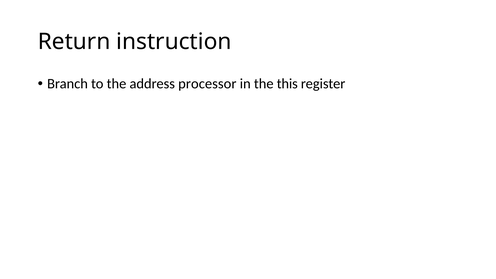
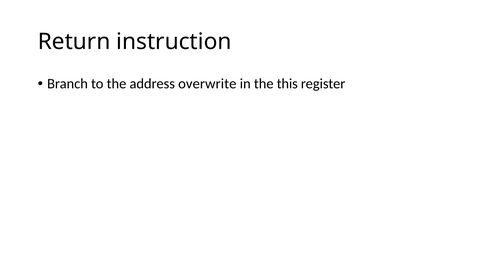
processor: processor -> overwrite (207, 84)
